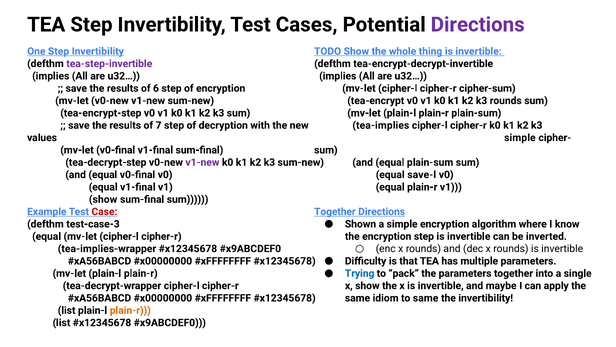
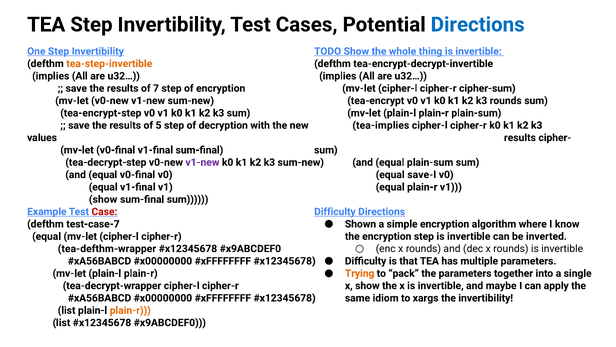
Directions colour: purple -> blue (478, 25)
tea-step-invertible colour: purple -> orange (109, 64)
6: 6 -> 7 (156, 88)
7: 7 -> 5 (159, 125)
simple: simple -> results (520, 137)
Together: Together -> Difficulty (335, 211)
test-case-3: test-case-3 -> test-case-7 (93, 224)
tea-implies-wrapper: tea-implies-wrapper -> tea-defthm-wrapper (107, 248)
Trying colour: blue -> orange (360, 273)
to same: same -> xargs (426, 298)
